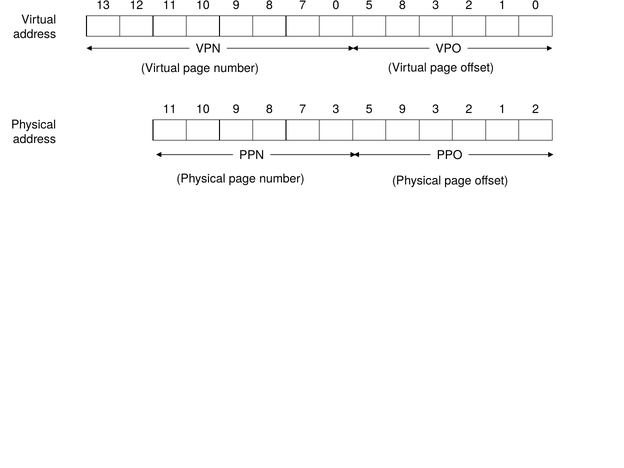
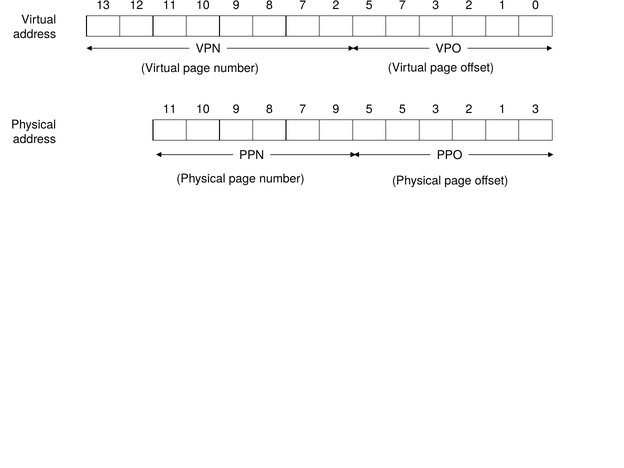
7 0: 0 -> 2 (336, 5)
5 8: 8 -> 7 (402, 5)
7 3: 3 -> 9 (336, 109)
5 9: 9 -> 5 (402, 109)
1 2: 2 -> 3 (536, 109)
